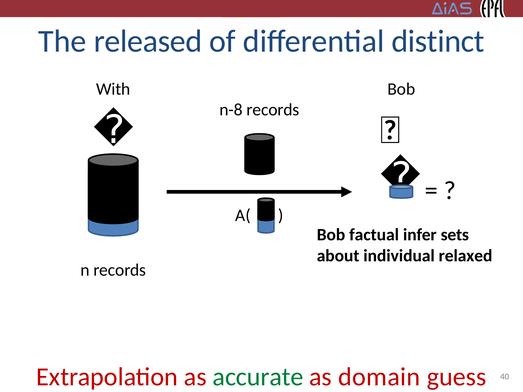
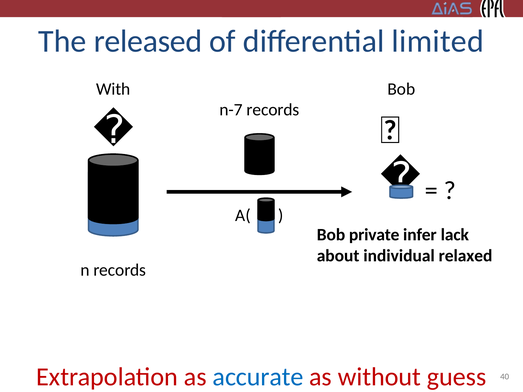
distinct: distinct -> limited (438, 41)
n-8: n-8 -> n-7 (231, 110)
factual: factual -> private (374, 235)
sets: sets -> lack (455, 235)
accurate colour: green -> blue (258, 377)
domain: domain -> without (379, 377)
